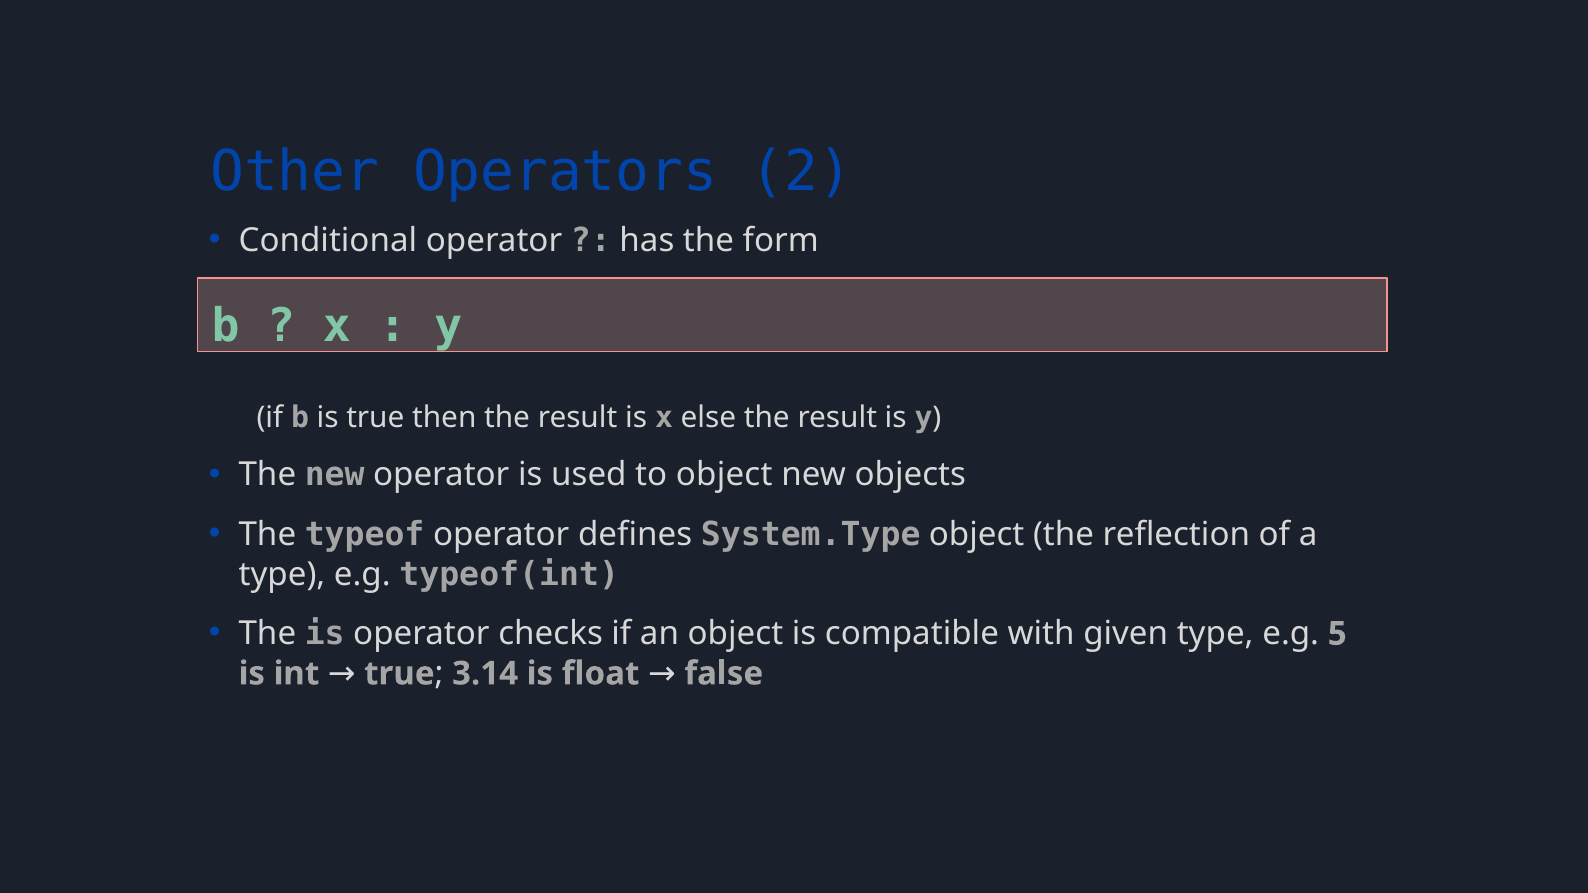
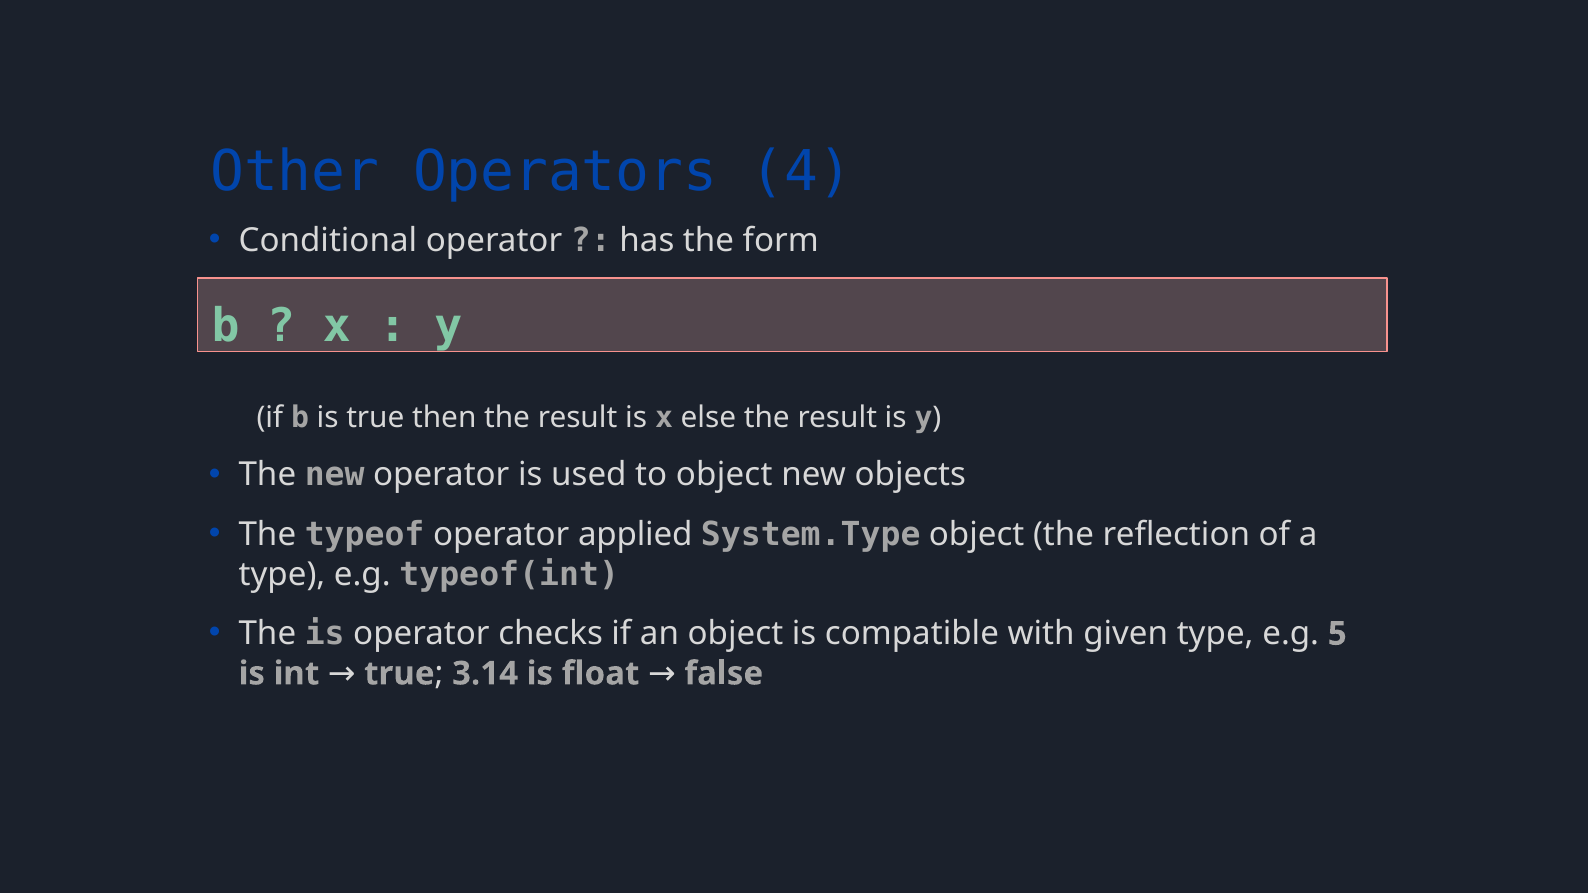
2: 2 -> 4 (802, 172)
defines: defines -> applied (635, 535)
